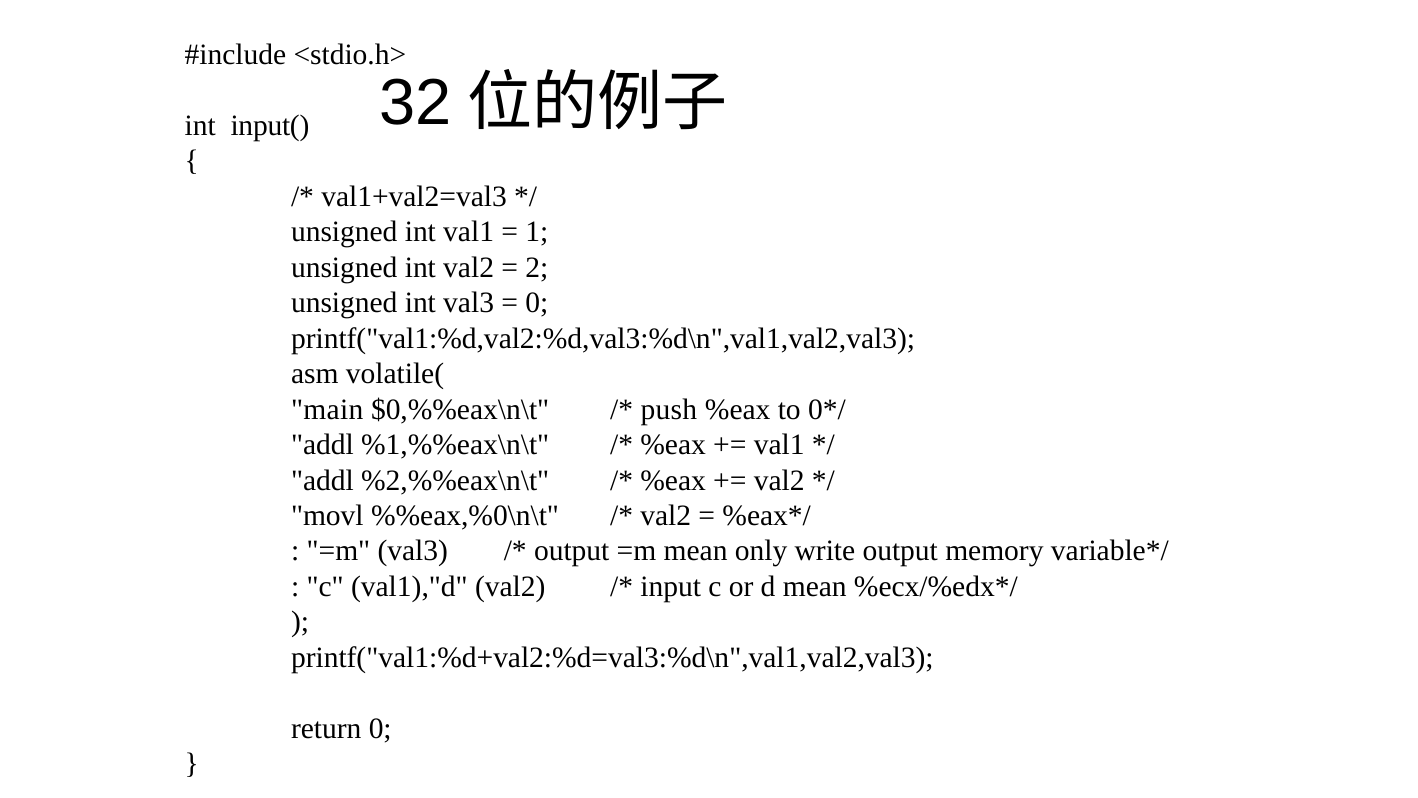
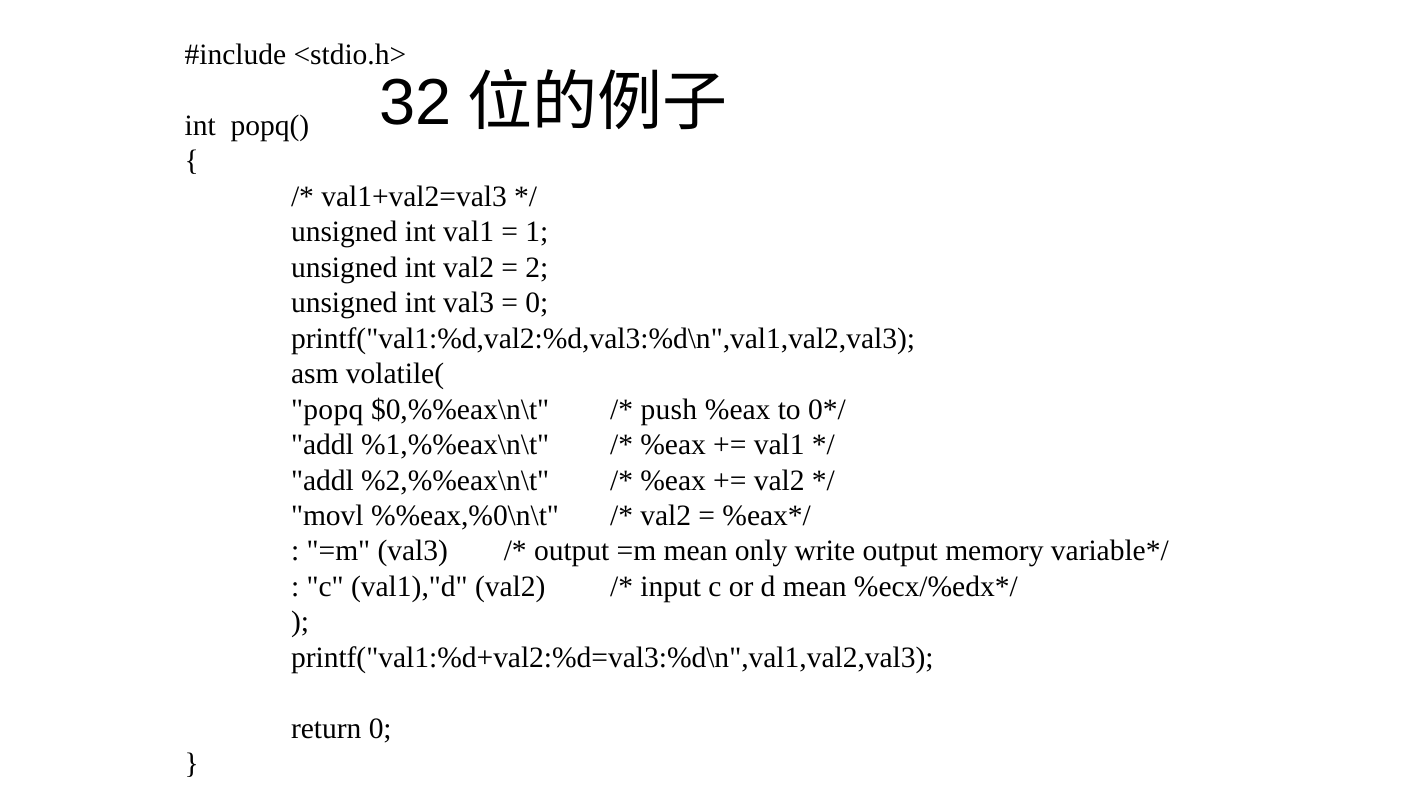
input(: input( -> popq( (270, 126)
main: main -> popq (327, 409)
